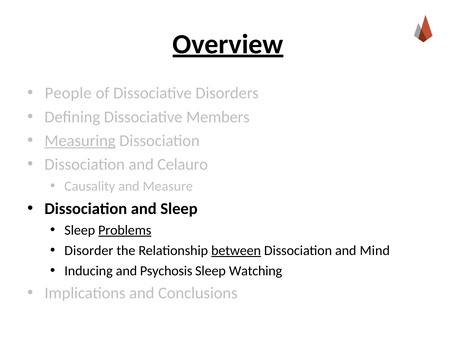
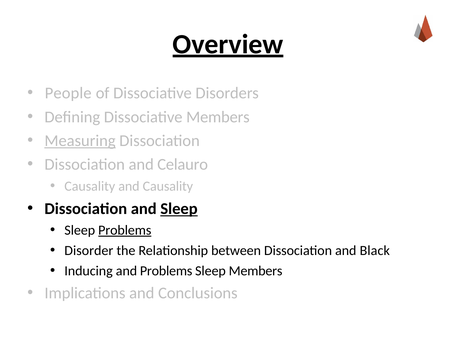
and Measure: Measure -> Causality (168, 186)
Sleep underline: none -> present (179, 209)
between underline: present -> none (236, 250)
Mind: Mind -> Black (375, 250)
and Psychosis: Psychosis -> Problems (166, 271)
Sleep Watching: Watching -> Members (256, 271)
